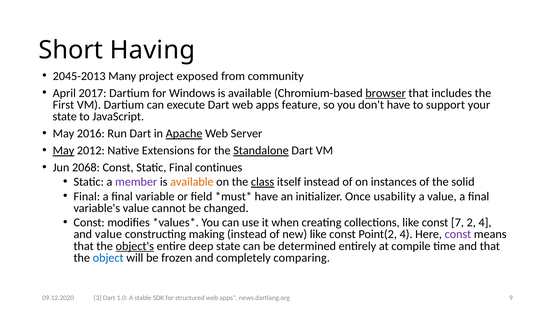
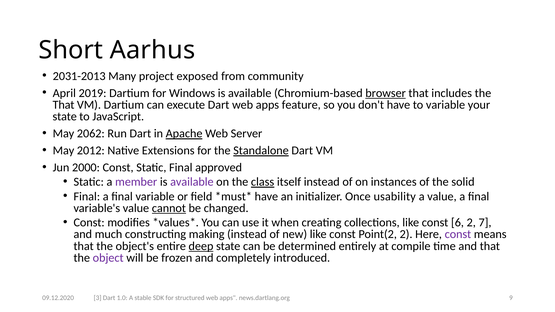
Having: Having -> Aarhus (152, 50)
2045-2013: 2045-2013 -> 2031-2013 (79, 76)
2017: 2017 -> 2019 (93, 93)
First: First -> That (64, 105)
to support: support -> variable (446, 105)
2016: 2016 -> 2062 (91, 134)
May underline: present -> none (63, 151)
2068: 2068 -> 2000 (86, 168)
continues: continues -> approved (219, 168)
available colour: orange -> purple (192, 182)
cannot underline: none -> present (169, 208)
7: 7 -> 6 (458, 223)
2 4: 4 -> 7 (485, 223)
and value: value -> much (109, 234)
Point(2 4: 4 -> 2 (406, 234)
object's underline: present -> none (135, 246)
deep underline: none -> present (201, 246)
object colour: blue -> purple (108, 258)
comparing: comparing -> introduced (302, 258)
